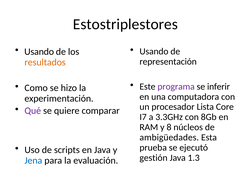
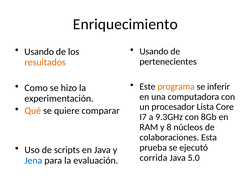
Estostriplestores: Estostriplestores -> Enriquecimiento (125, 24)
representación: representación -> pertenecientes (168, 62)
programa colour: purple -> orange (176, 87)
Qué colour: purple -> orange (33, 111)
3.3GHz: 3.3GHz -> 9.3GHz (169, 117)
ambigüedades: ambigüedades -> colaboraciones (169, 138)
gestión: gestión -> corrida (153, 158)
1.3: 1.3 -> 5.0 (194, 158)
